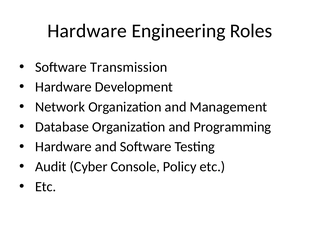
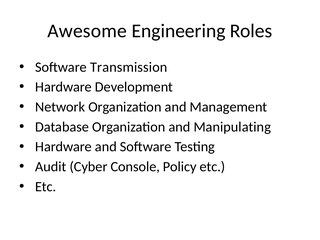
Hardware: Hardware -> Awesome (87, 31)
Programming: Programming -> Manipulating (232, 127)
